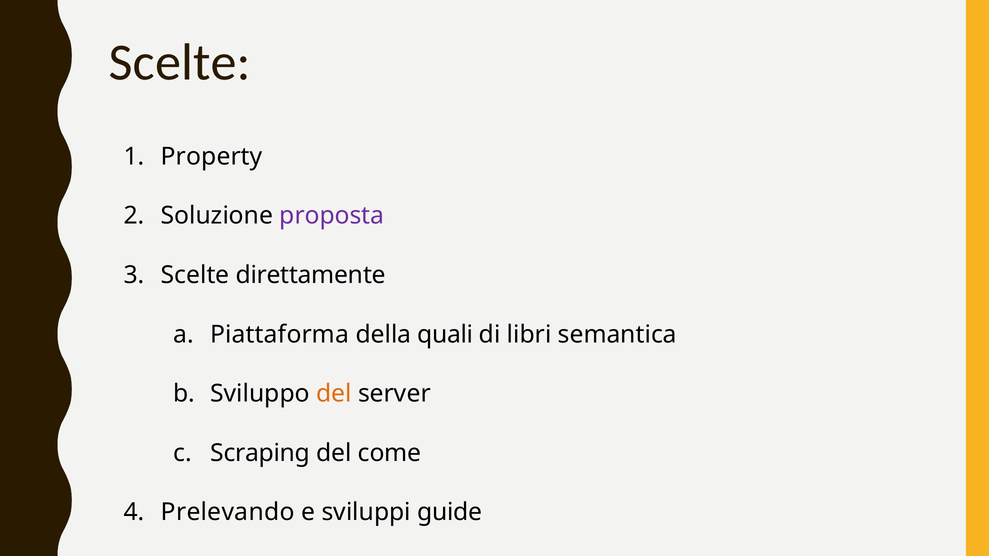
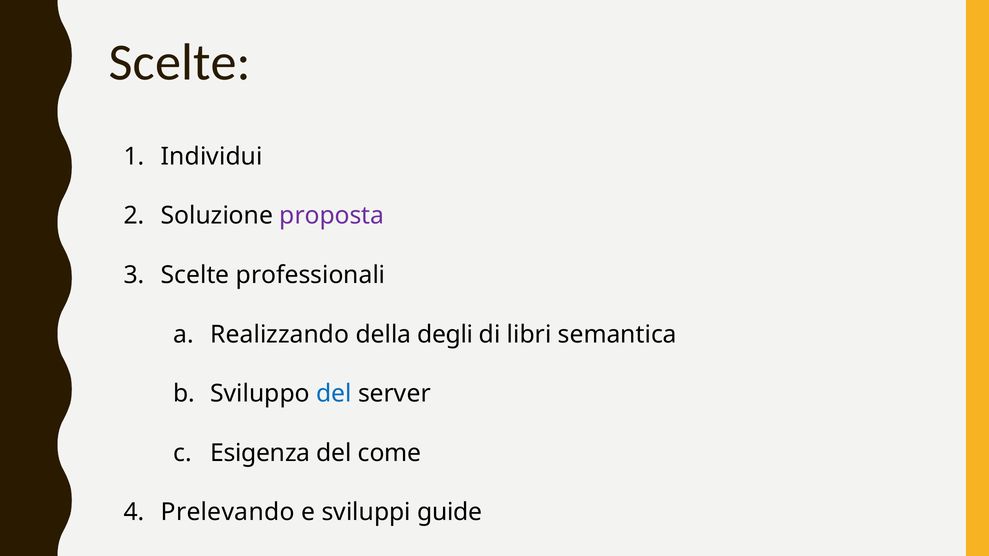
Property: Property -> Individui (212, 157)
direttamente: direttamente -> professionali (311, 275)
Piattaforma: Piattaforma -> Realizzando (280, 335)
quali: quali -> degli (445, 335)
del colour: orange -> blue (334, 394)
Scraping: Scraping -> Esigenza (260, 453)
